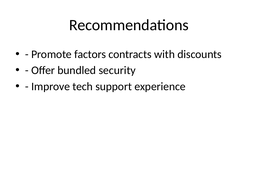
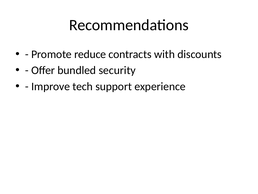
factors: factors -> reduce (90, 54)
